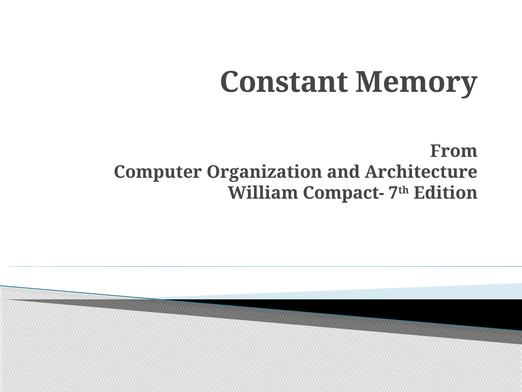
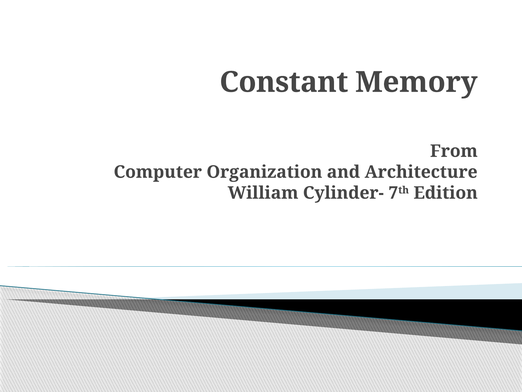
Compact-: Compact- -> Cylinder- (343, 193)
